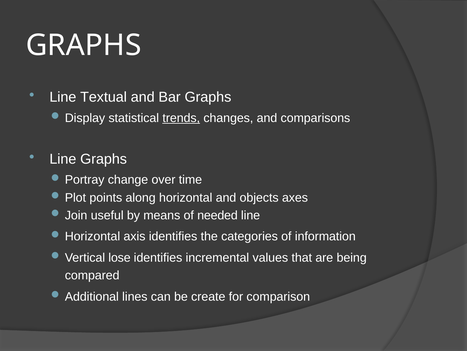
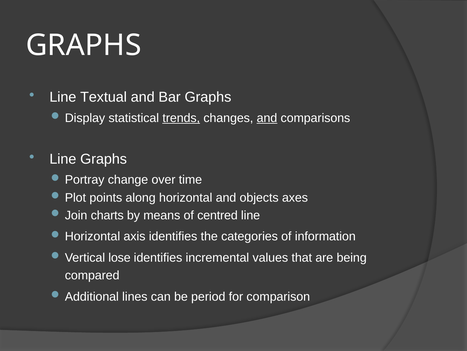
and underline: none -> present (267, 118)
useful: useful -> charts (107, 215)
needed: needed -> centred (217, 215)
create: create -> period (208, 296)
